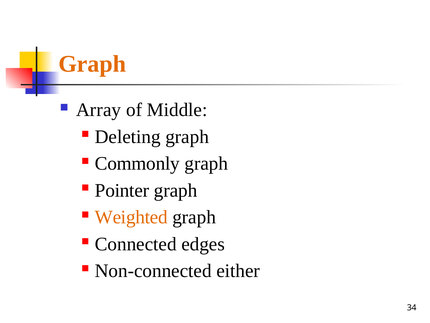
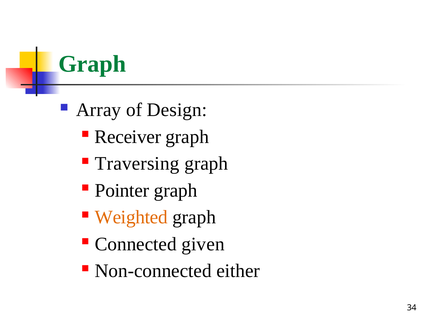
Graph colour: orange -> green (92, 64)
Middle: Middle -> Design (177, 110)
Deleting: Deleting -> Receiver (128, 137)
Commonly: Commonly -> Traversing (137, 163)
edges: edges -> given (203, 244)
